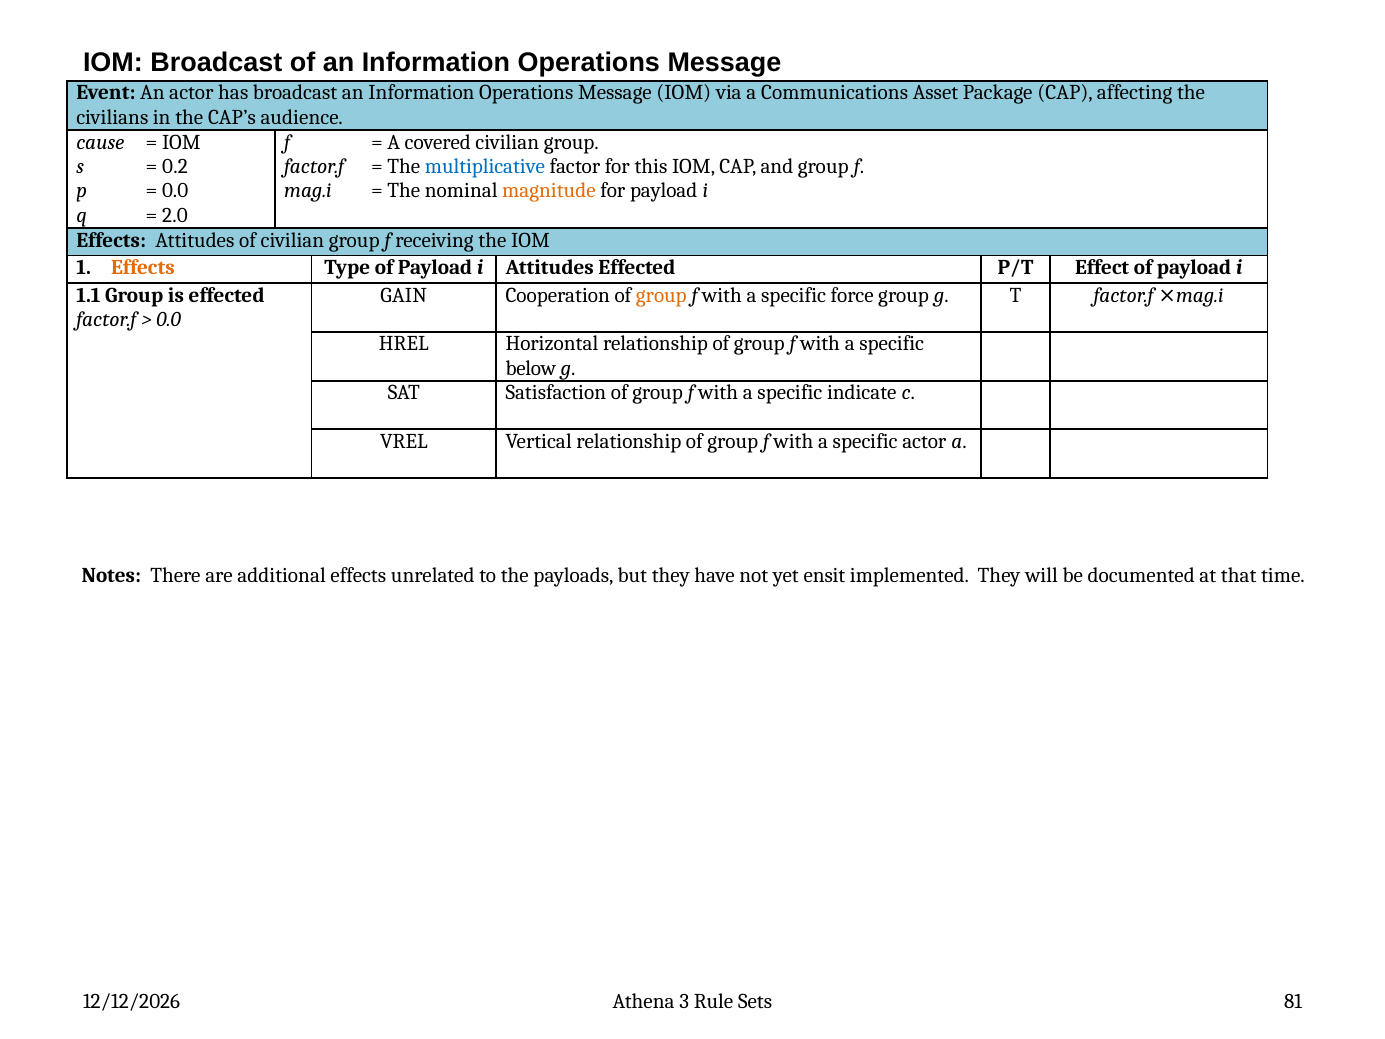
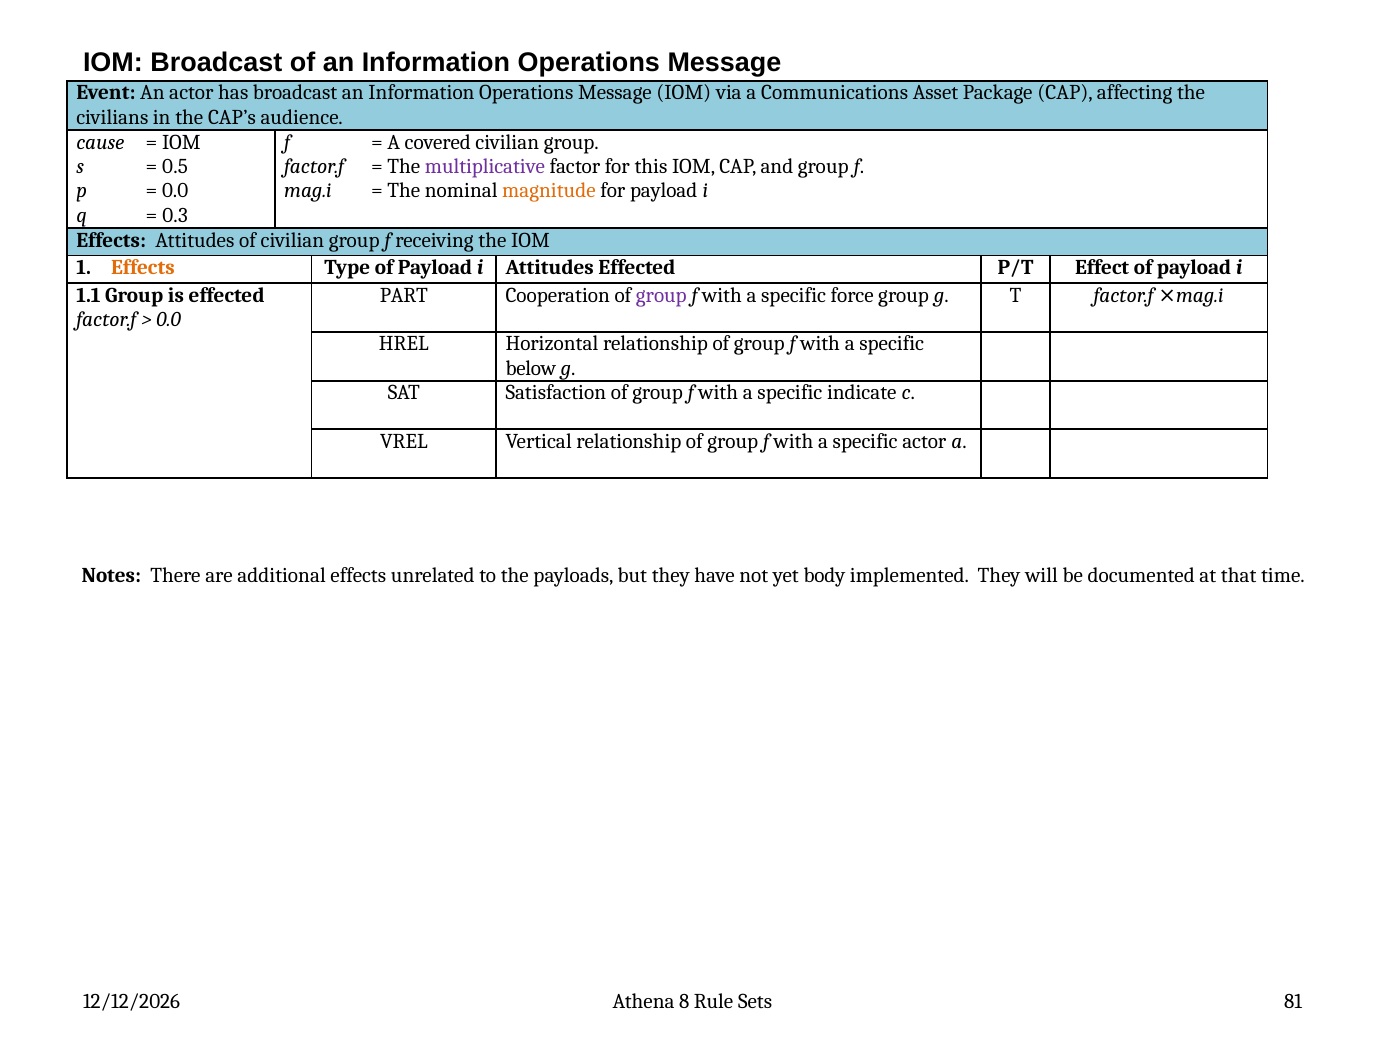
0.2: 0.2 -> 0.5 (175, 166)
multiplicative colour: blue -> purple (485, 166)
2.0: 2.0 -> 0.3 (175, 215)
GAIN: GAIN -> PART (404, 295)
group colour: orange -> purple (661, 295)
ensit: ensit -> body (825, 575)
3: 3 -> 8 (684, 1001)
